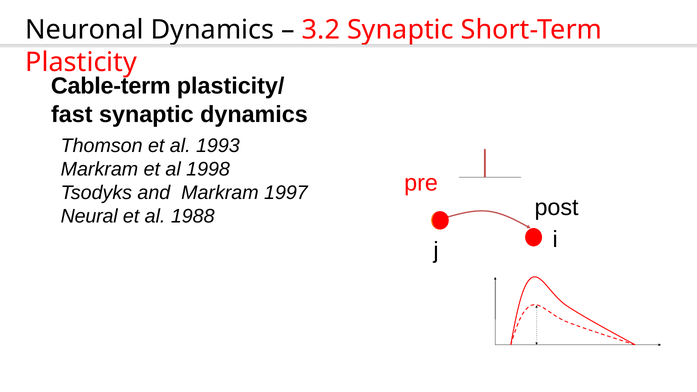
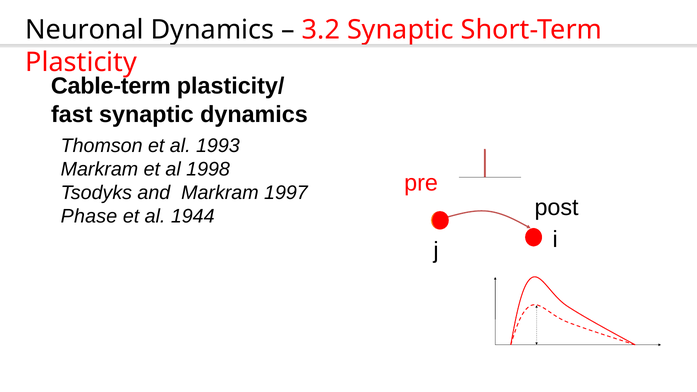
Neural: Neural -> Phase (89, 216)
1988: 1988 -> 1944 (193, 216)
